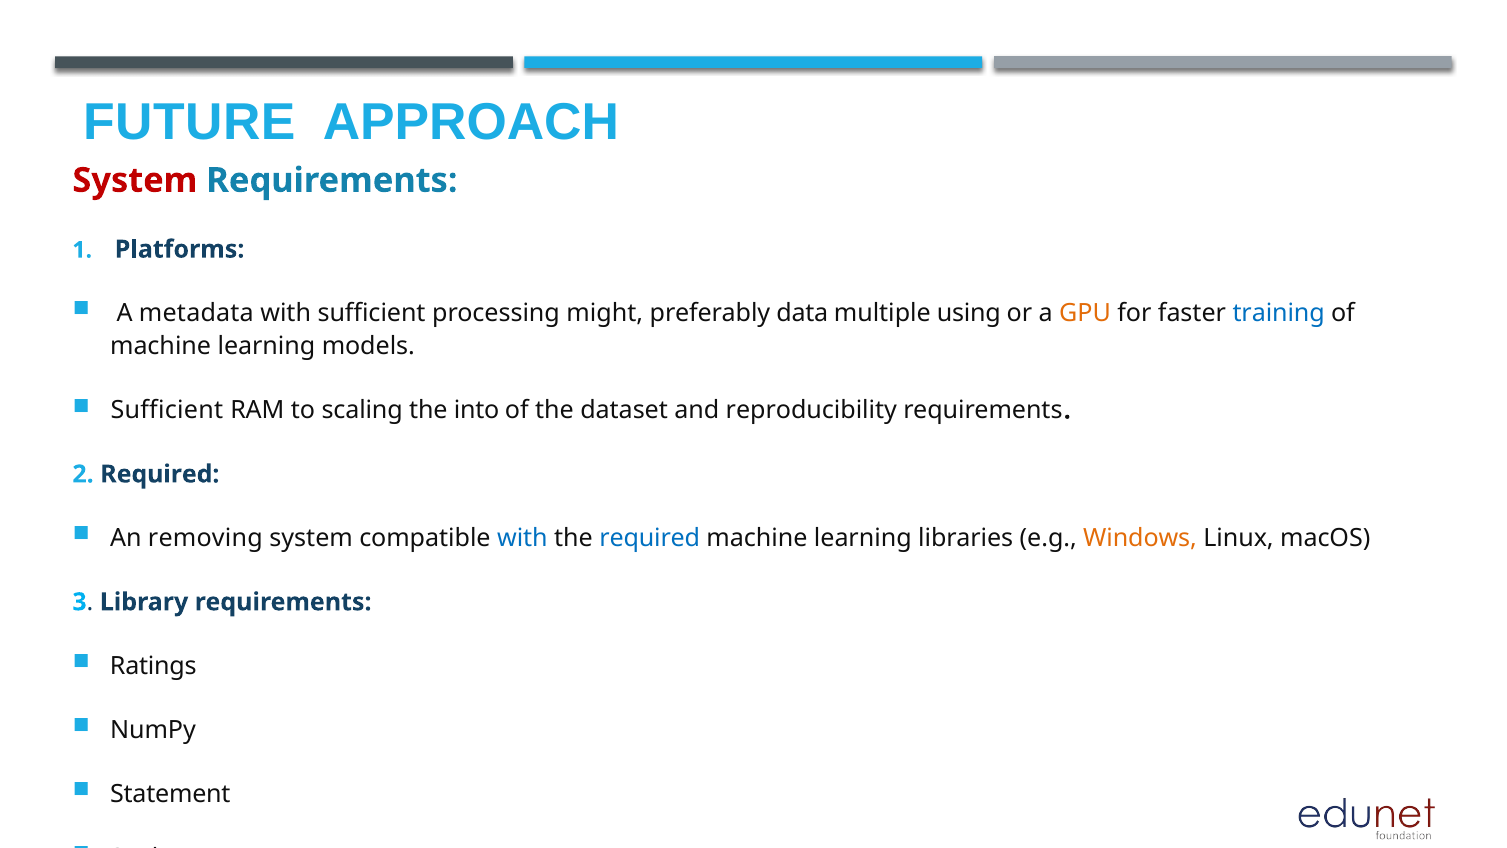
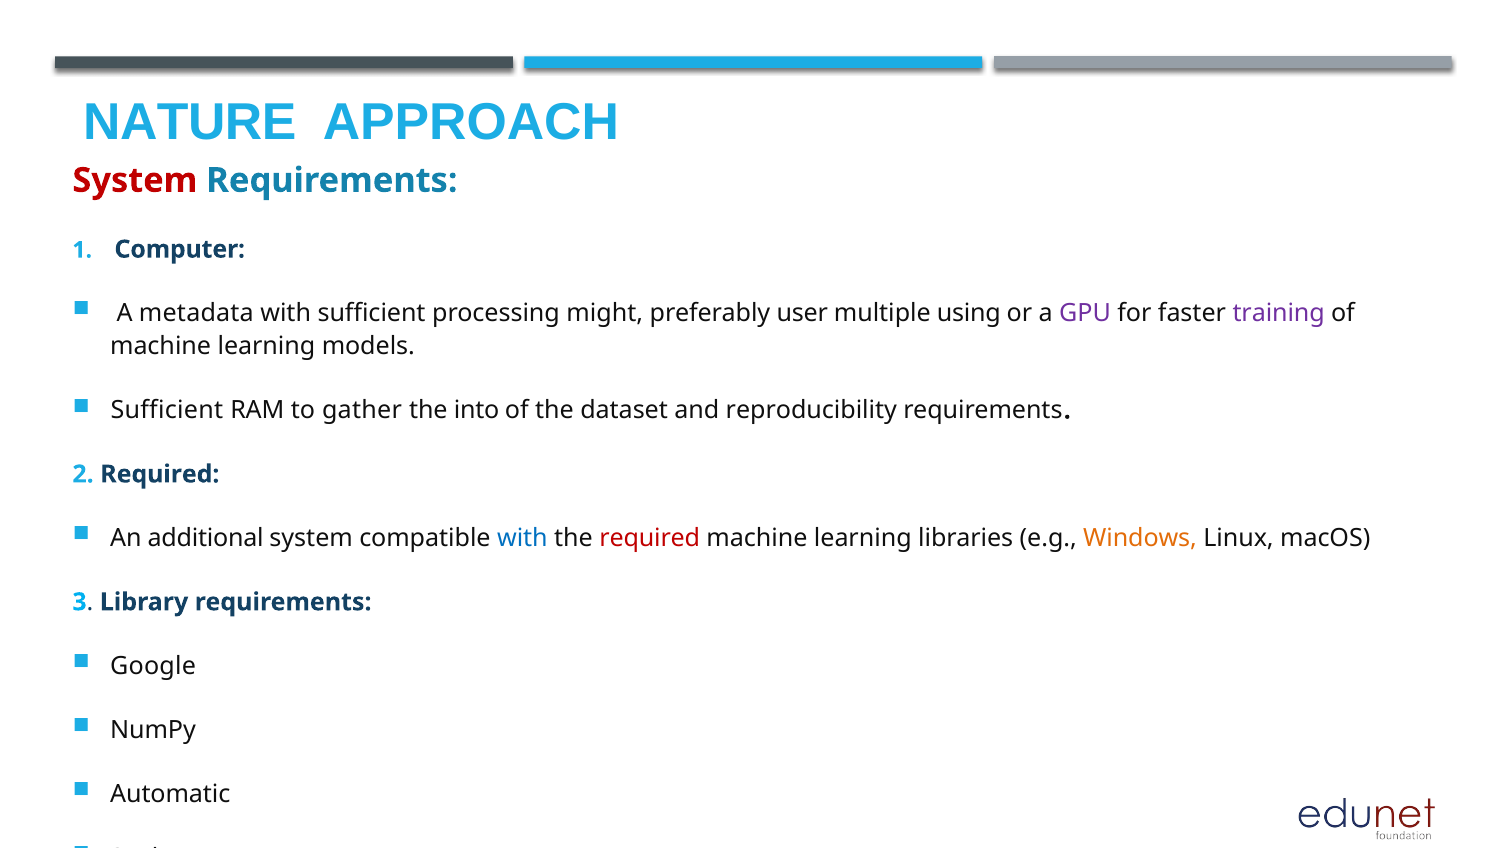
FUTURE: FUTURE -> NATURE (190, 122)
Platforms: Platforms -> Computer (180, 249)
data: data -> user (802, 313)
GPU colour: orange -> purple (1085, 313)
training colour: blue -> purple (1279, 313)
scaling: scaling -> gather (362, 410)
removing: removing -> additional (206, 538)
required colour: blue -> red (650, 538)
Ratings: Ratings -> Google (153, 666)
Statement: Statement -> Automatic (170, 794)
